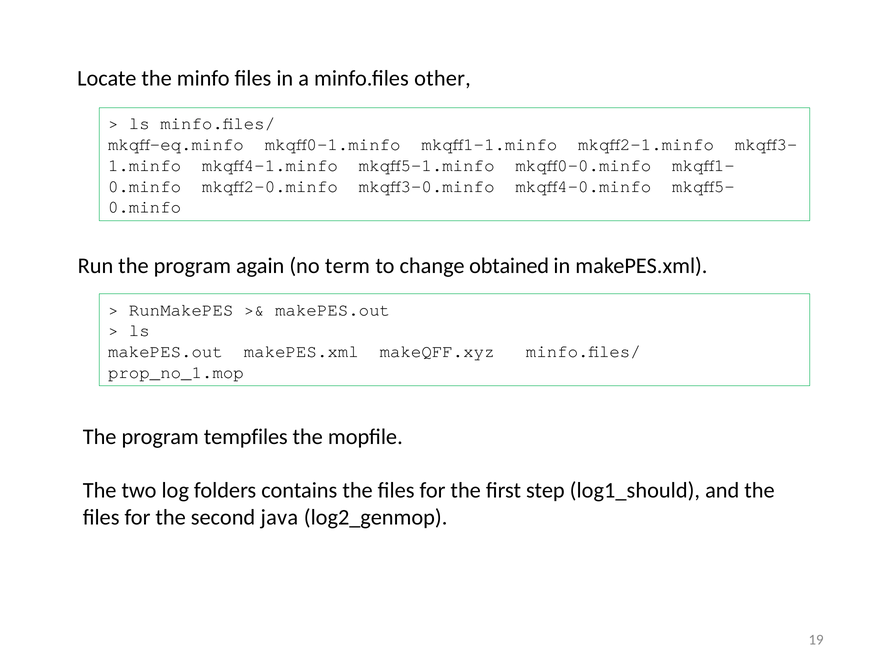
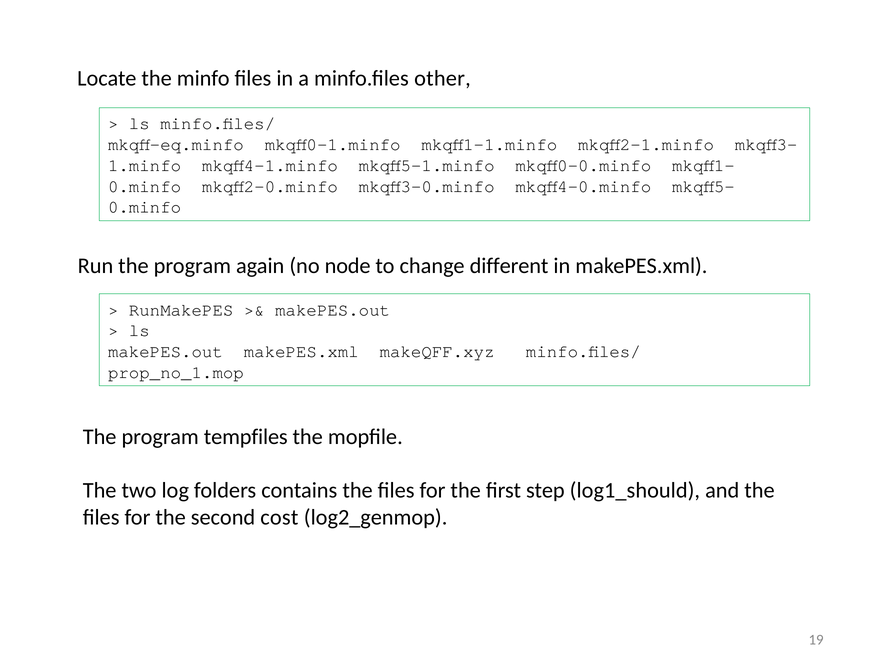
term: term -> node (348, 266)
obtained: obtained -> different (509, 266)
java: java -> cost (279, 518)
